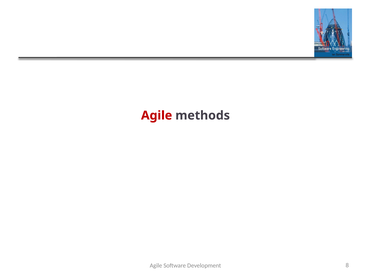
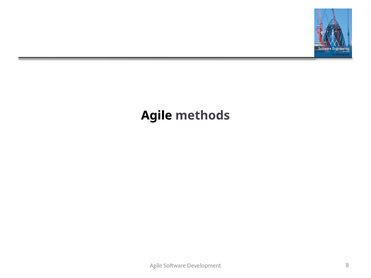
Agile colour: red -> black (157, 116)
